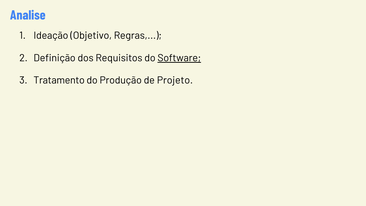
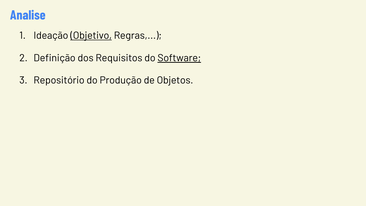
Objetivo underline: none -> present (91, 36)
Tratamento: Tratamento -> Repositório (59, 80)
Projeto: Projeto -> Objetos (175, 80)
